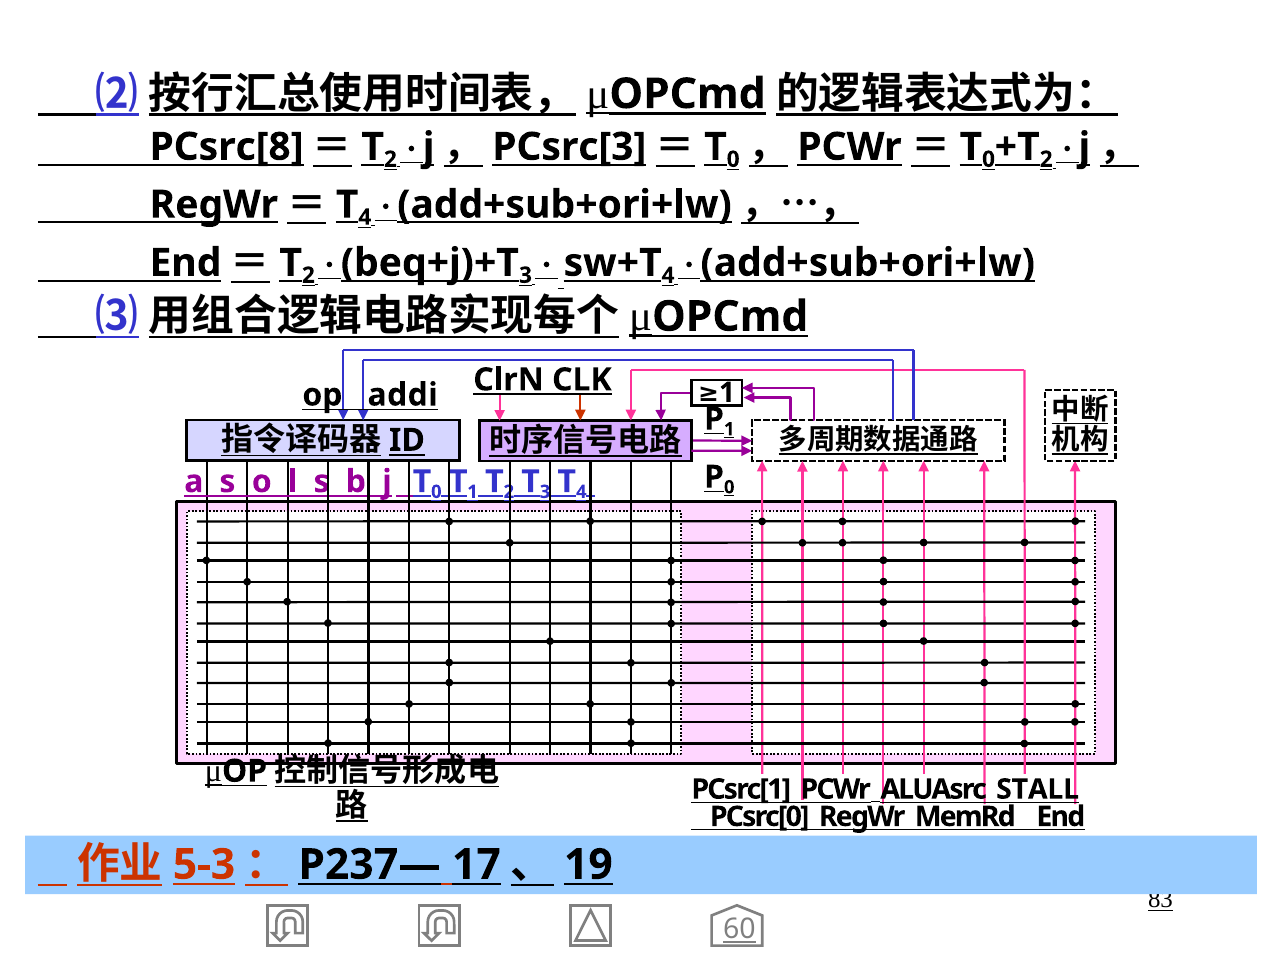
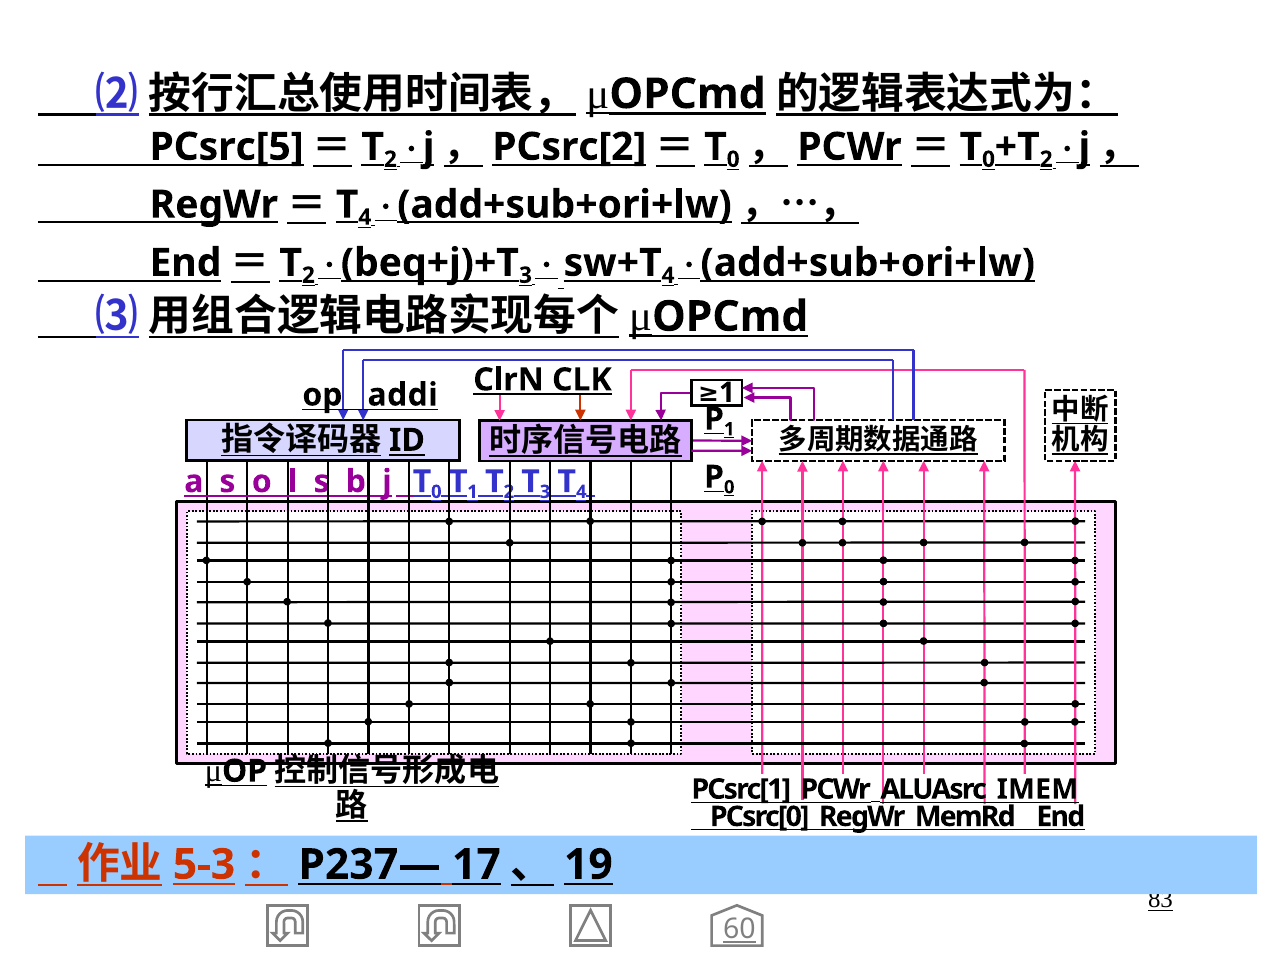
PCsrc[8: PCsrc[8 -> PCsrc[5 (227, 147)
PCsrc[3: PCsrc[3 -> PCsrc[2 (569, 147)
STALL: STALL -> IMEM (1037, 789)
